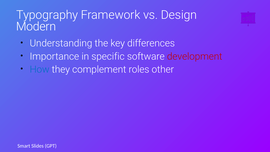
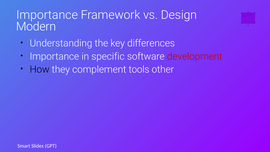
Typography: Typography -> Importance (47, 15)
How colour: blue -> black (40, 69)
roles: roles -> tools (139, 69)
